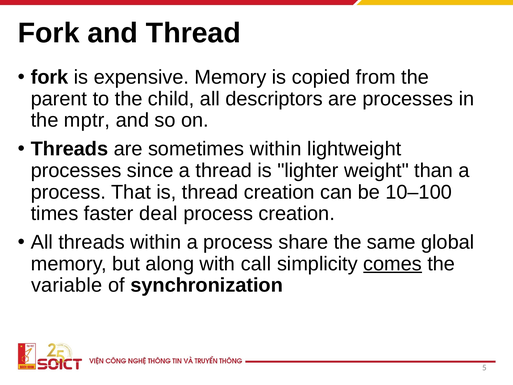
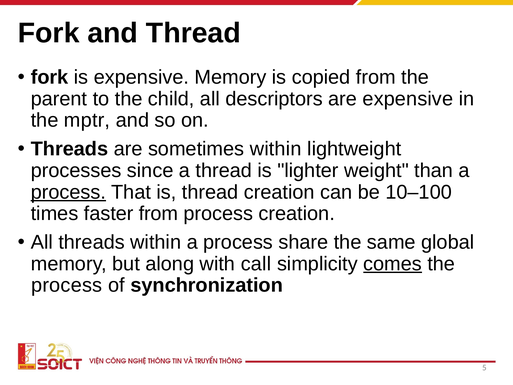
are processes: processes -> expensive (408, 99)
process underline: none -> present (68, 192)
faster deal: deal -> from (159, 213)
variable: variable -> process (67, 285)
